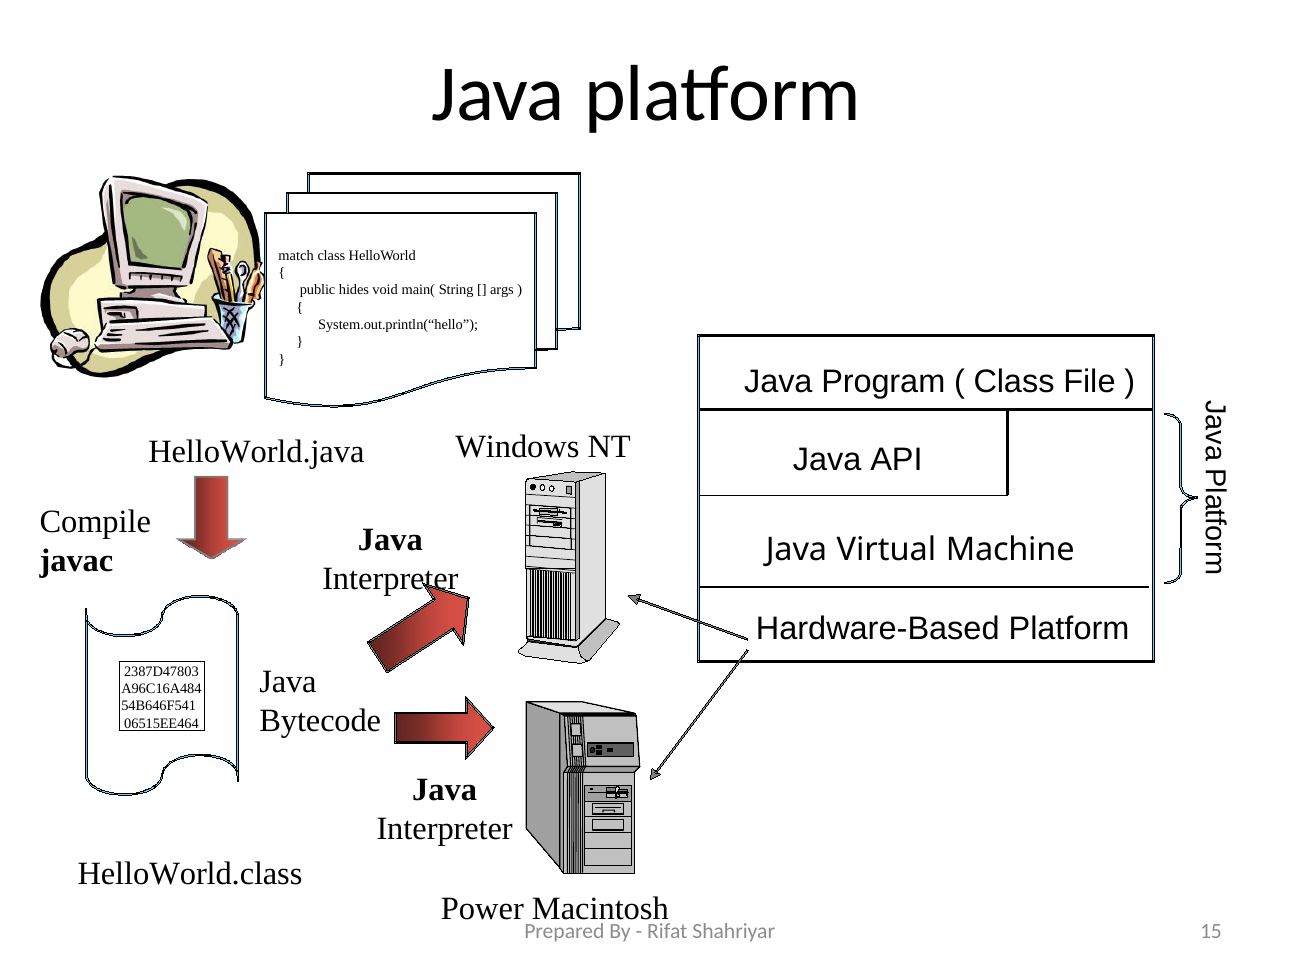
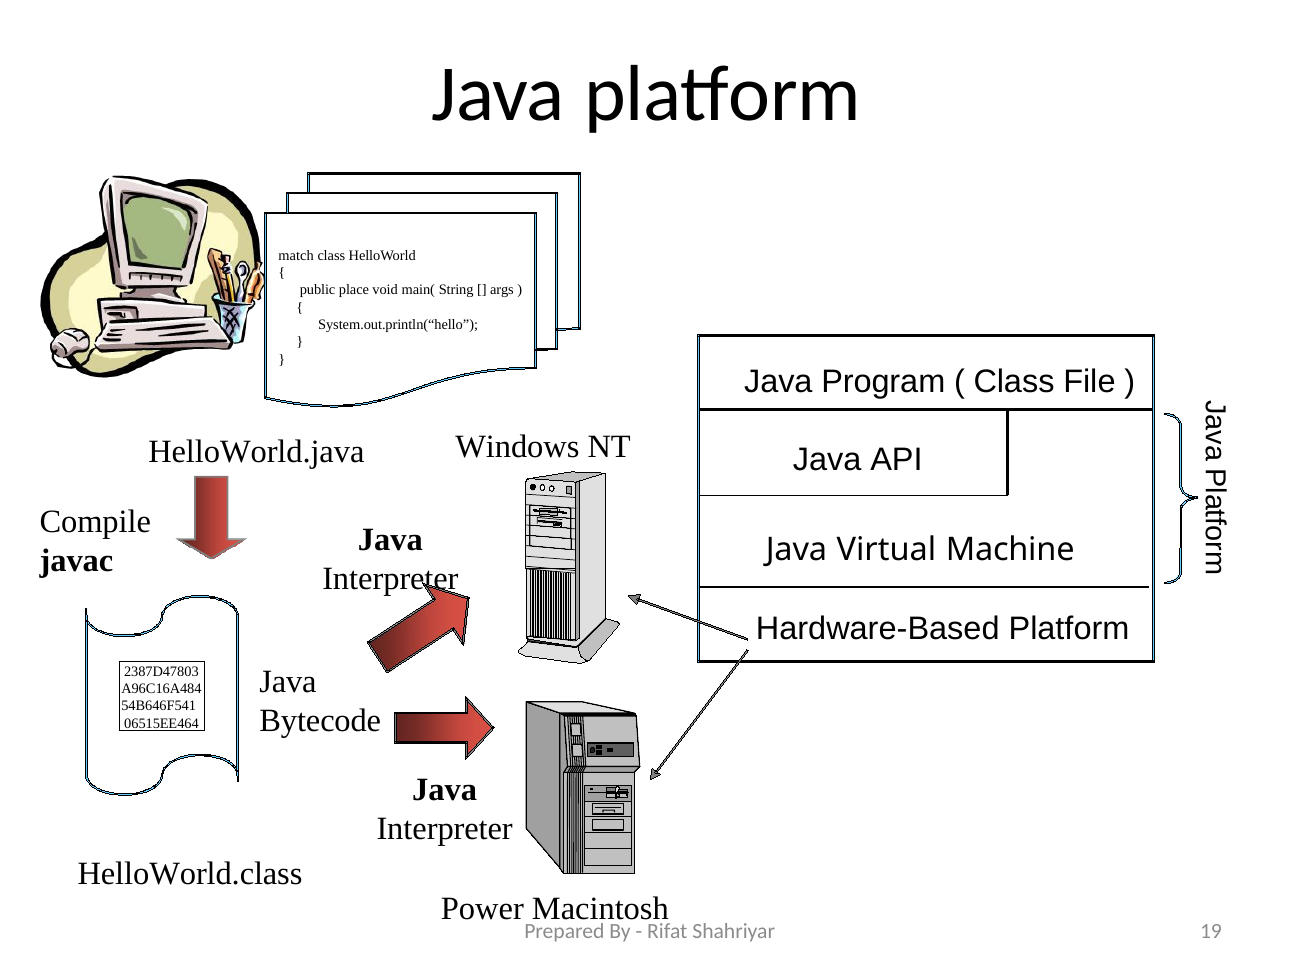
hides: hides -> place (354, 290)
15: 15 -> 19 (1211, 931)
